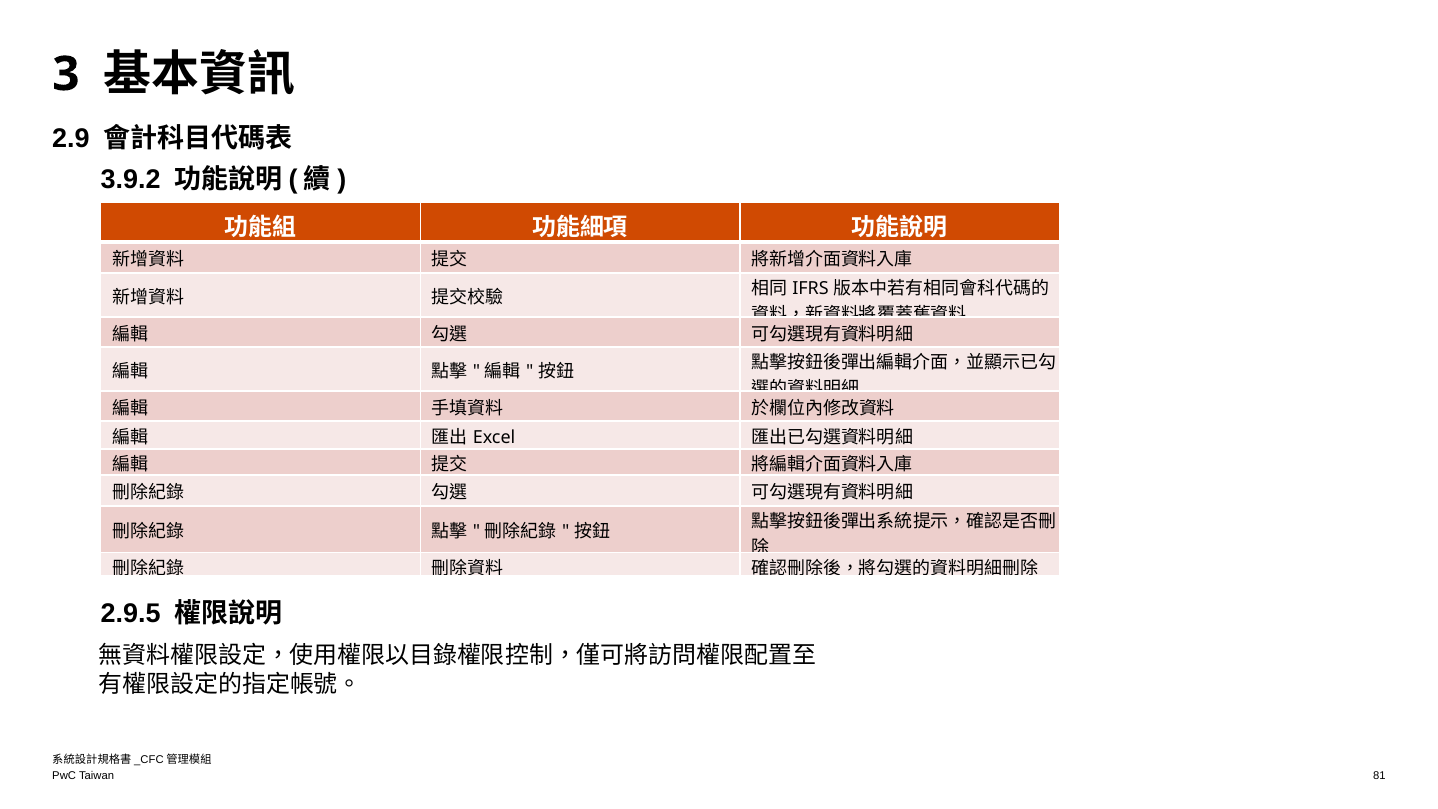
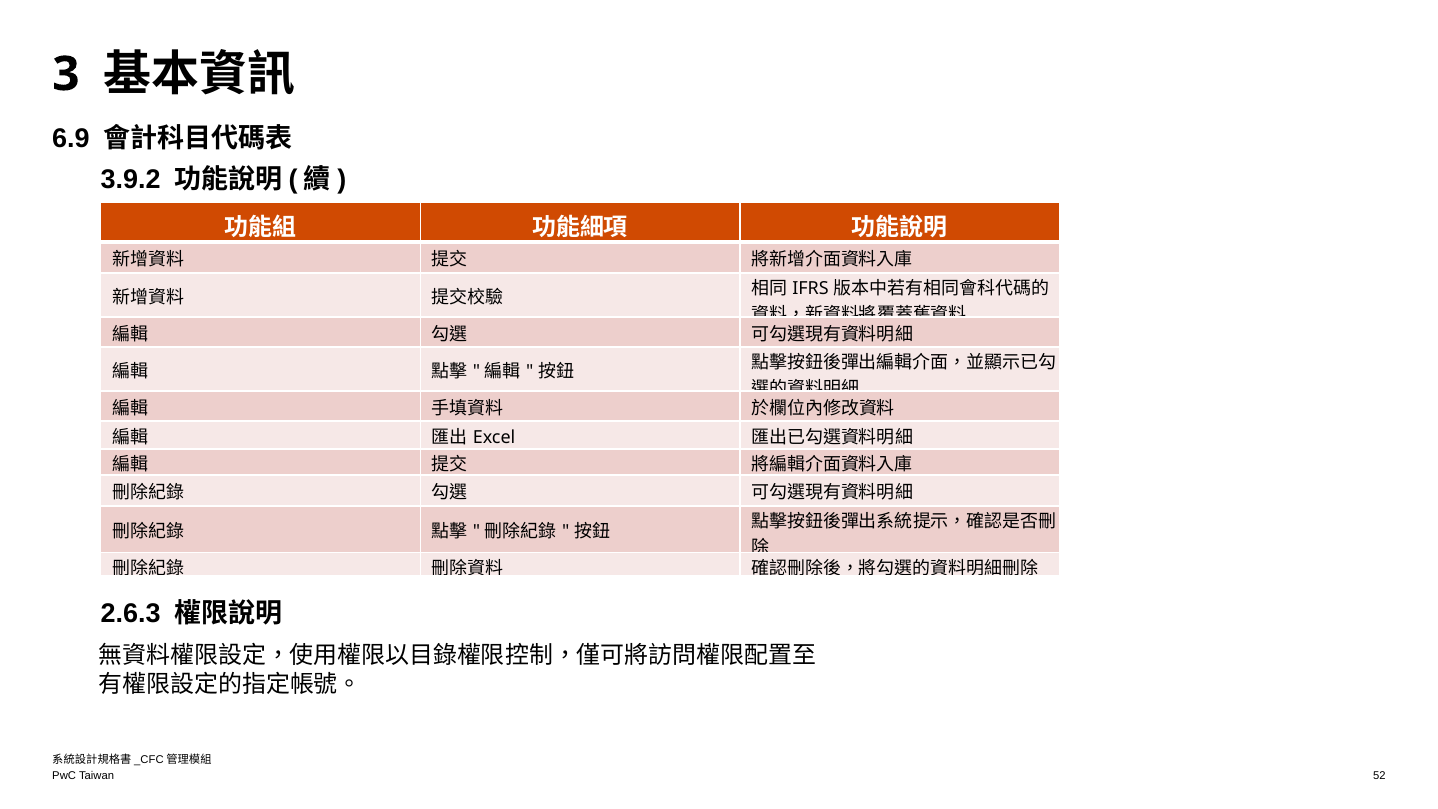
2.9: 2.9 -> 6.9 (71, 139)
2.9.5: 2.9.5 -> 2.6.3 (131, 614)
81: 81 -> 52 (1379, 776)
